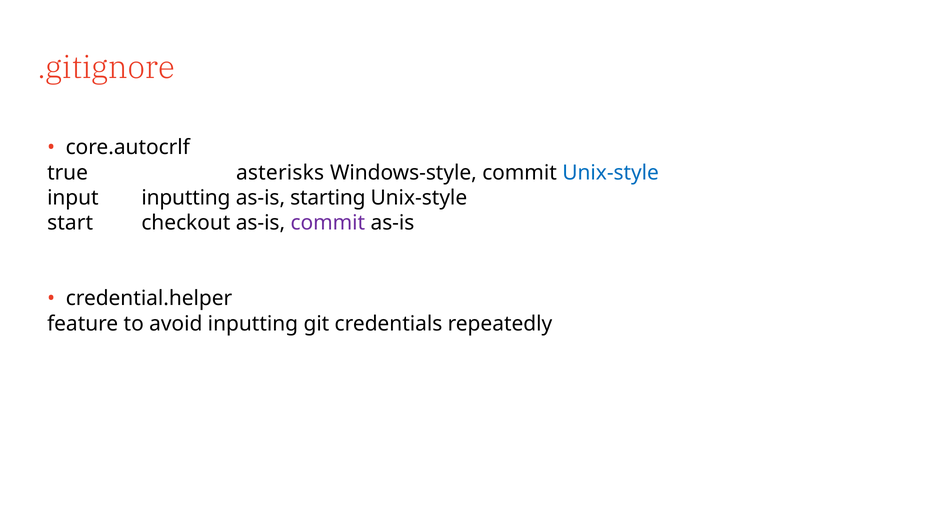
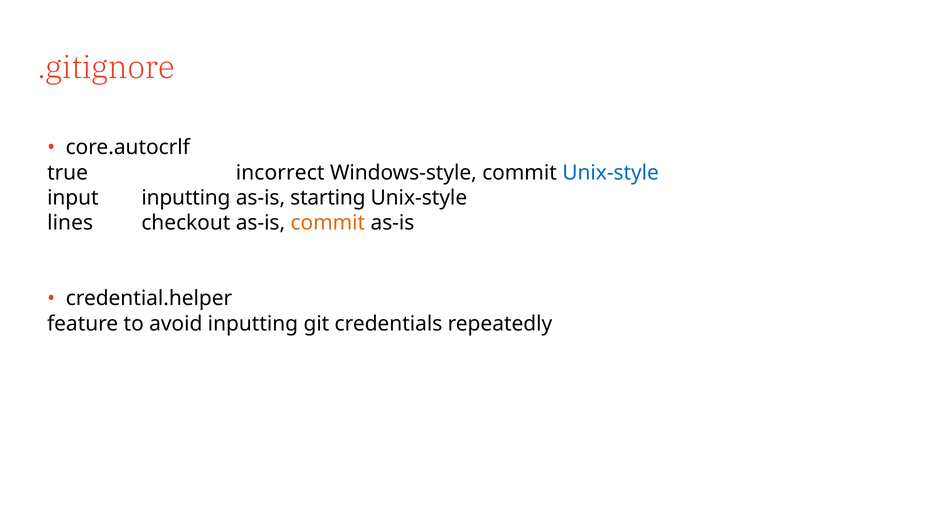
asterisks: asterisks -> incorrect (280, 173)
start: start -> lines (70, 223)
commit colour: purple -> orange (328, 223)
